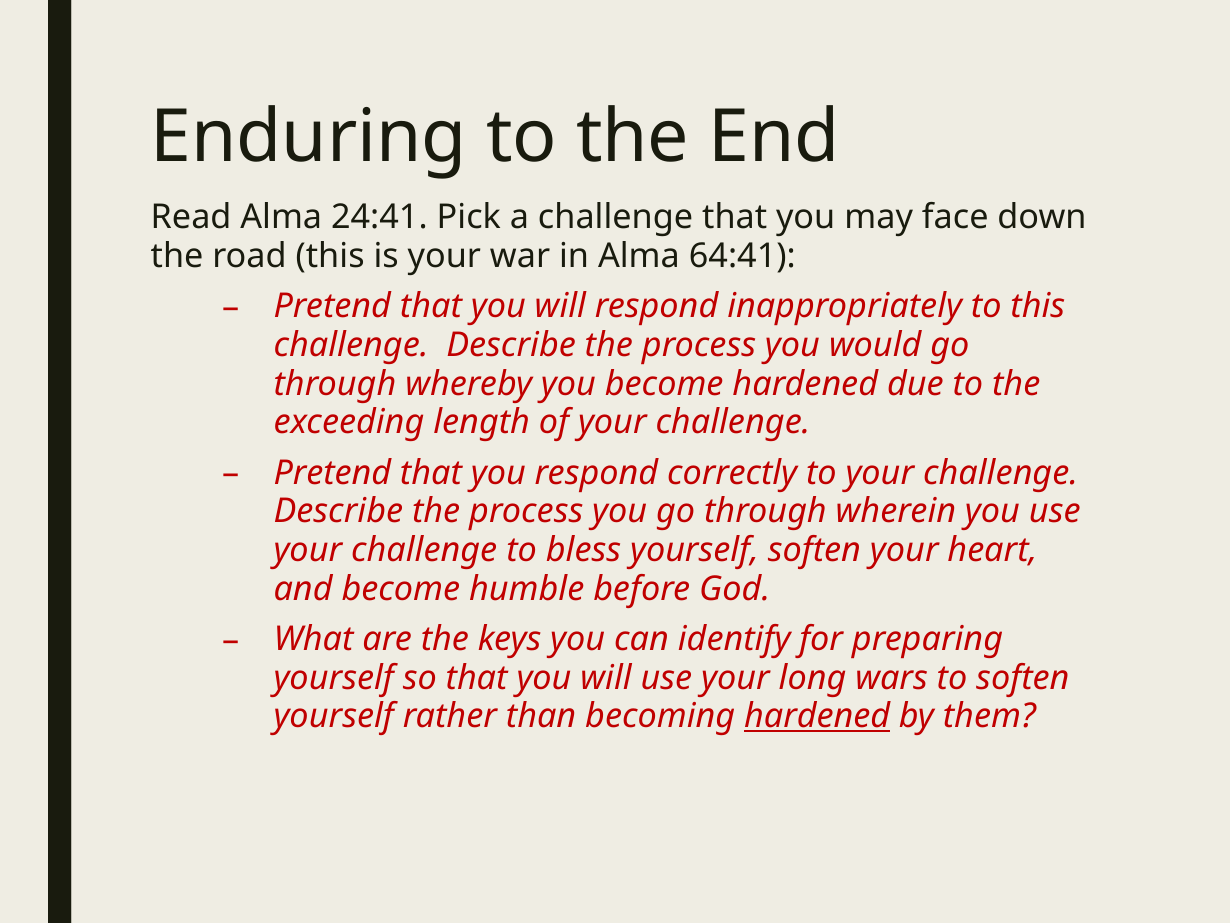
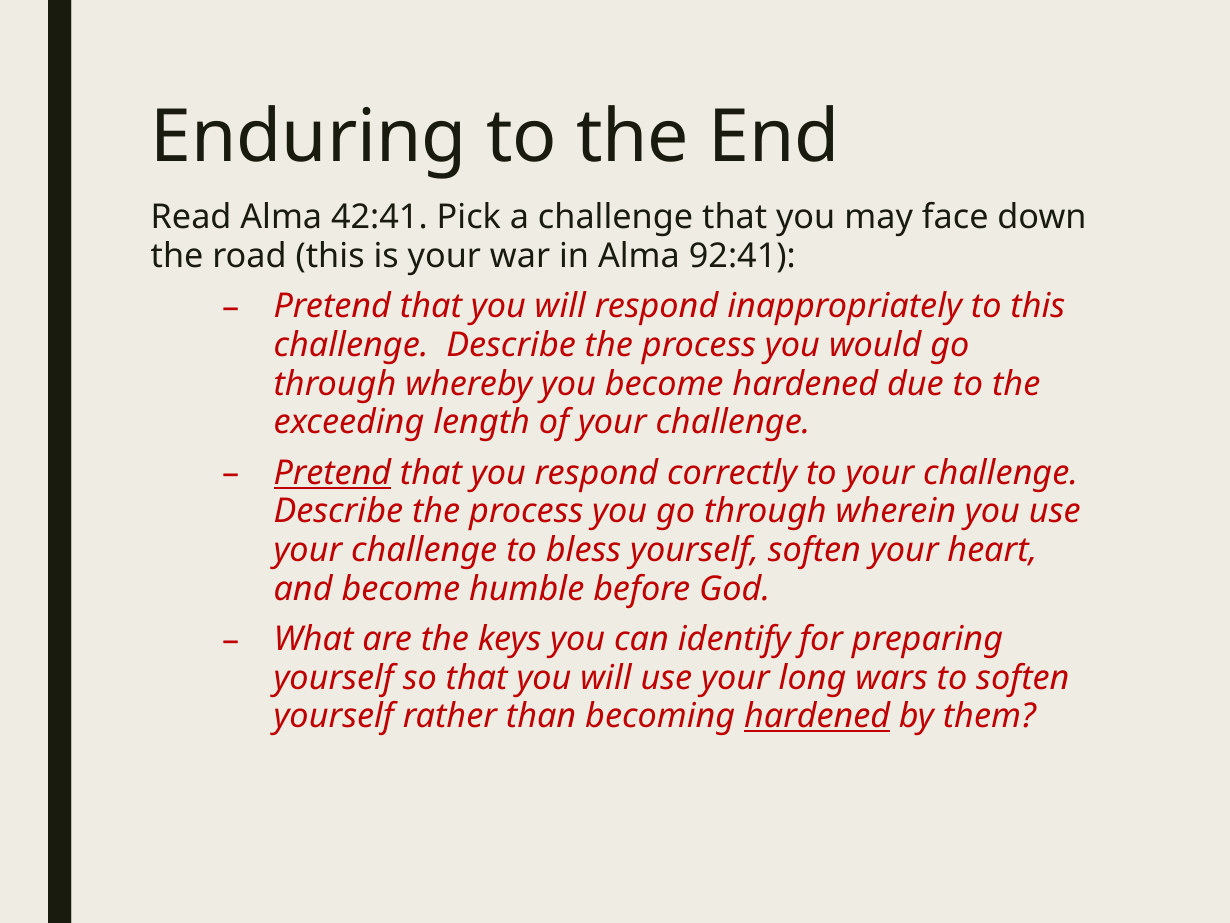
24:41: 24:41 -> 42:41 (379, 217)
64:41: 64:41 -> 92:41 (742, 256)
Pretend underline: none -> present (332, 473)
